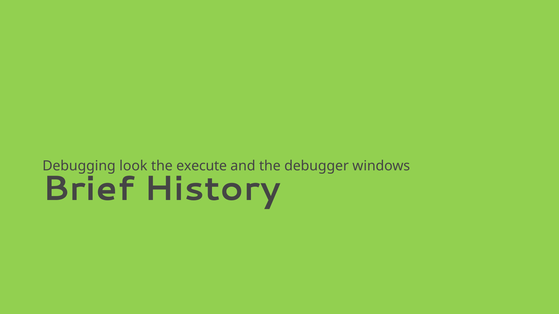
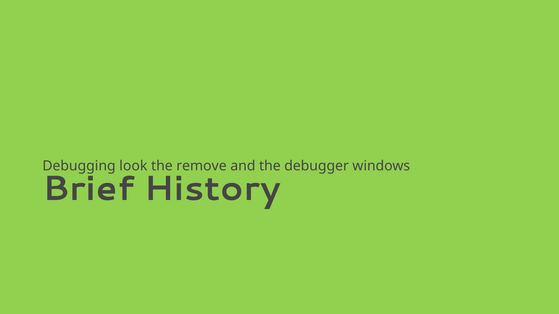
execute: execute -> remove (201, 166)
